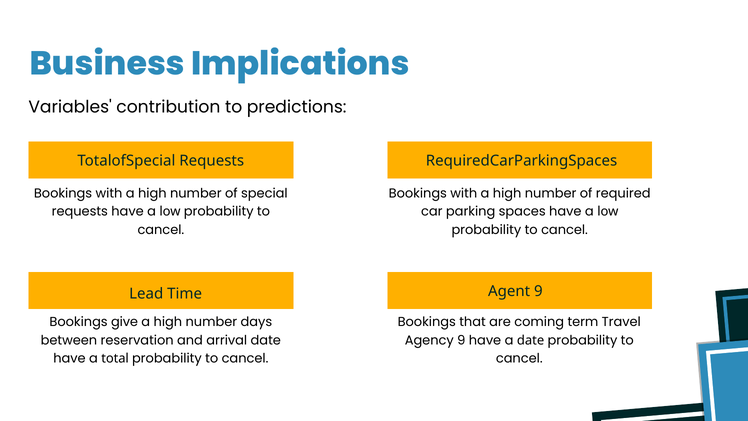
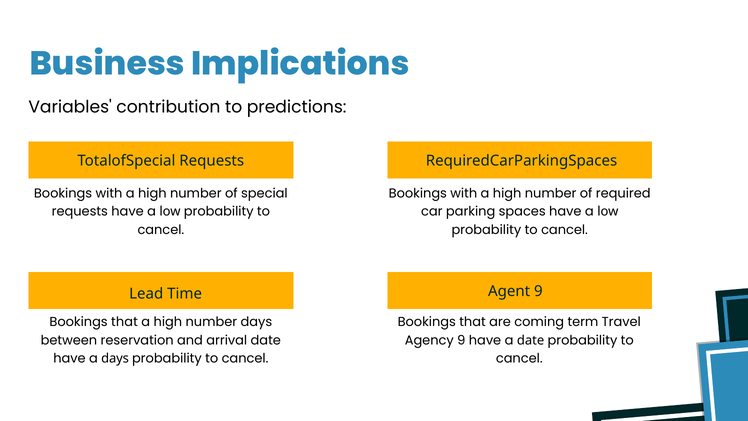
give: give -> that (124, 322)
a total: total -> days (115, 358)
